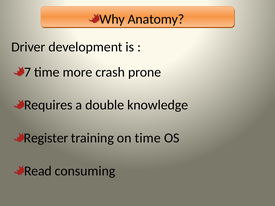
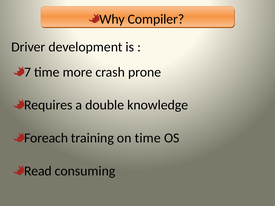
Anatomy: Anatomy -> Compiler (156, 19)
Register: Register -> Foreach (46, 138)
